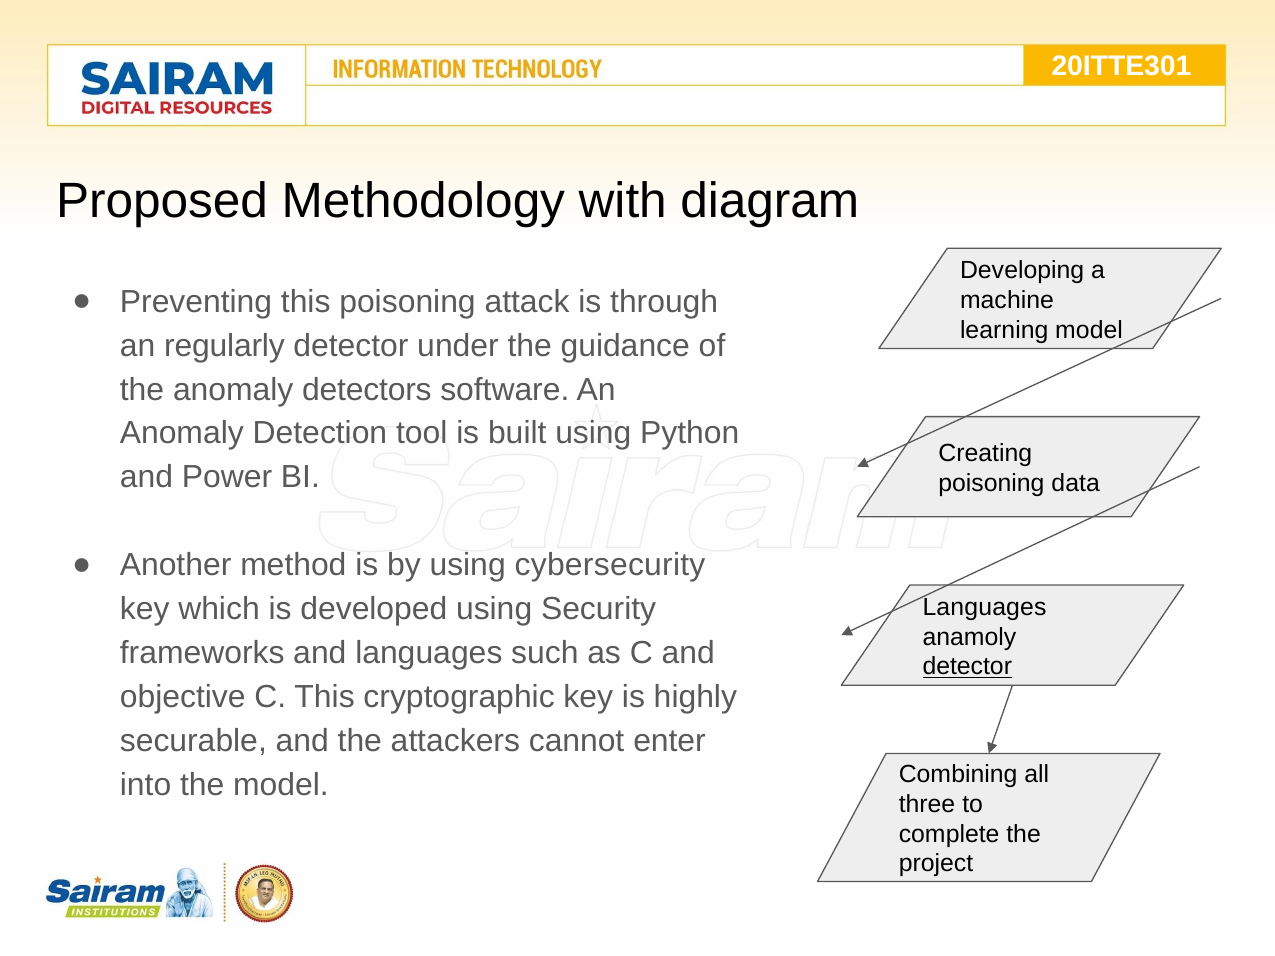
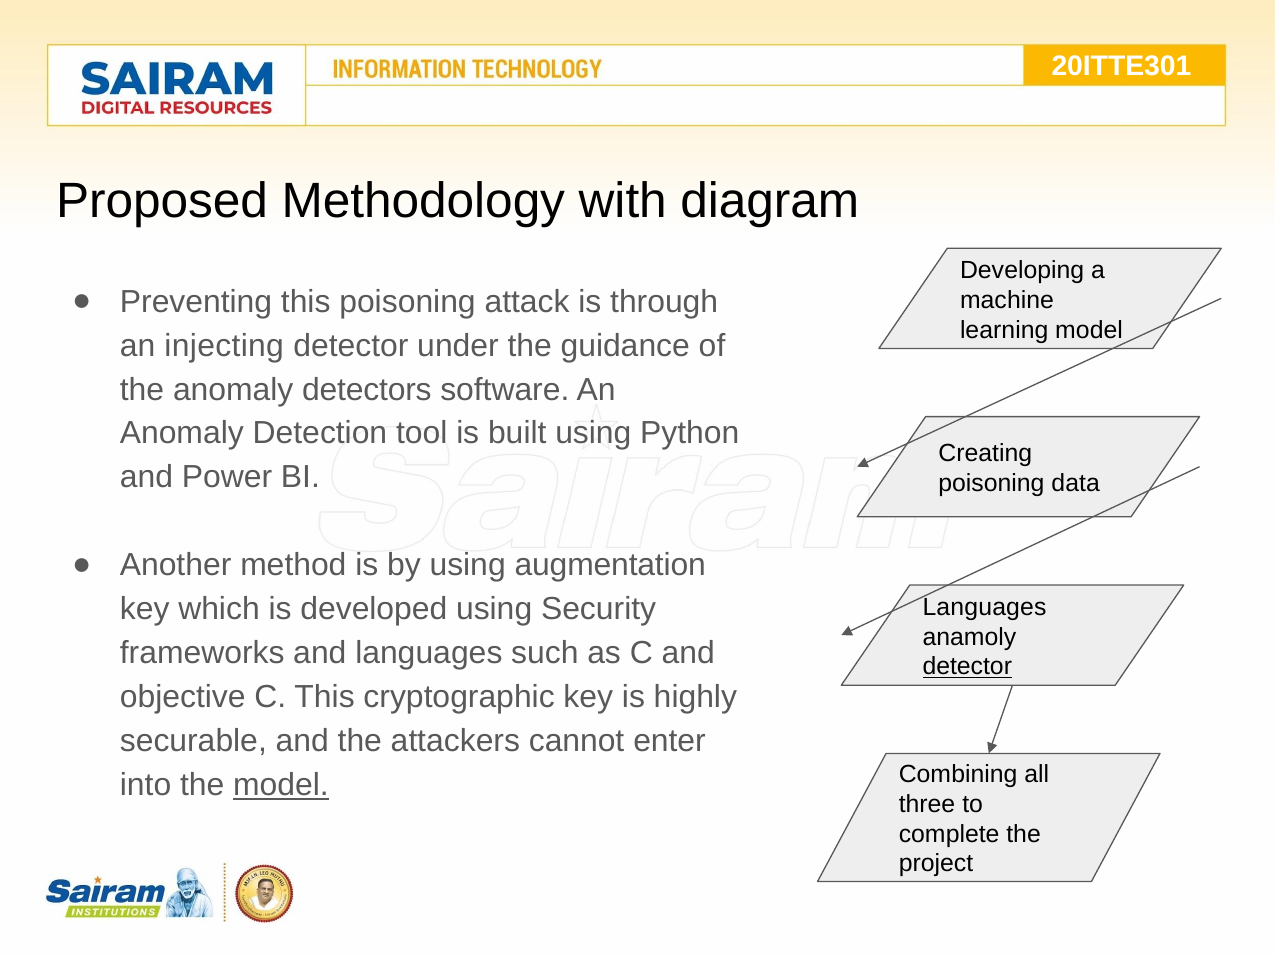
regularly: regularly -> injecting (224, 346)
cybersecurity: cybersecurity -> augmentation (610, 565)
model underline: none -> present (281, 785)
